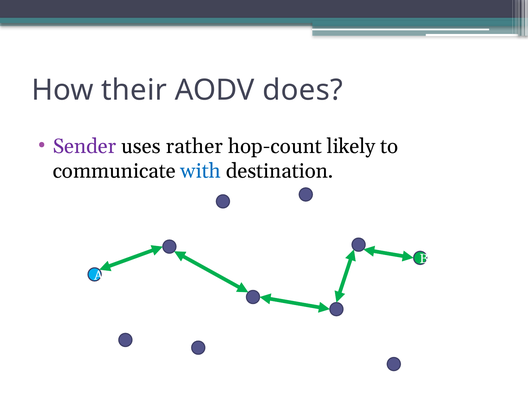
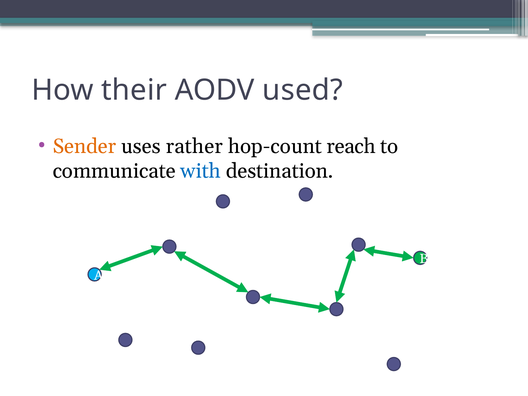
does: does -> used (303, 90)
Sender colour: purple -> orange (84, 146)
likely: likely -> reach (351, 146)
